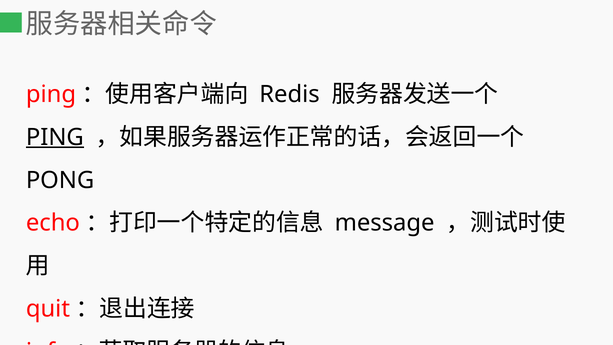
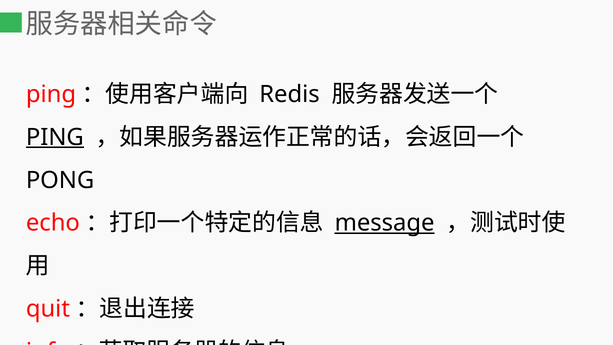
message underline: none -> present (385, 223)
